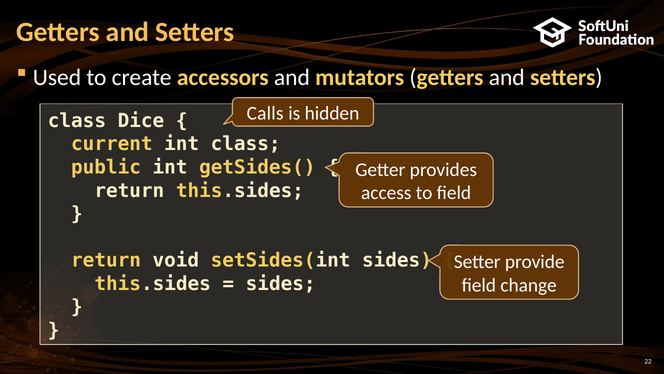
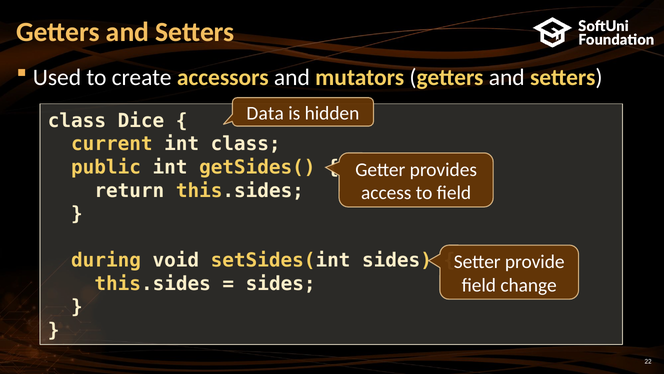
Calls: Calls -> Data (265, 113)
return: return -> during (106, 260)
